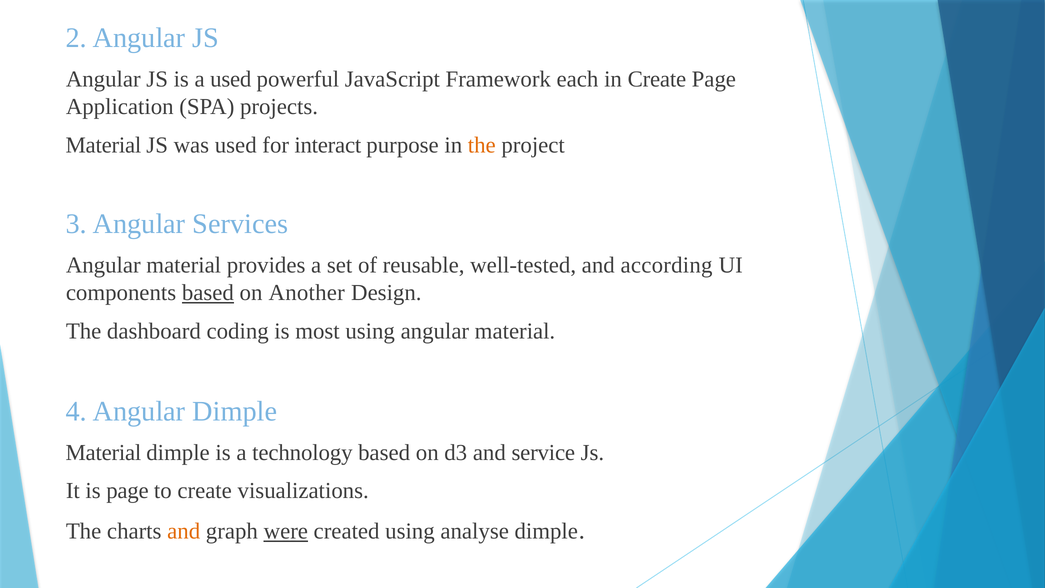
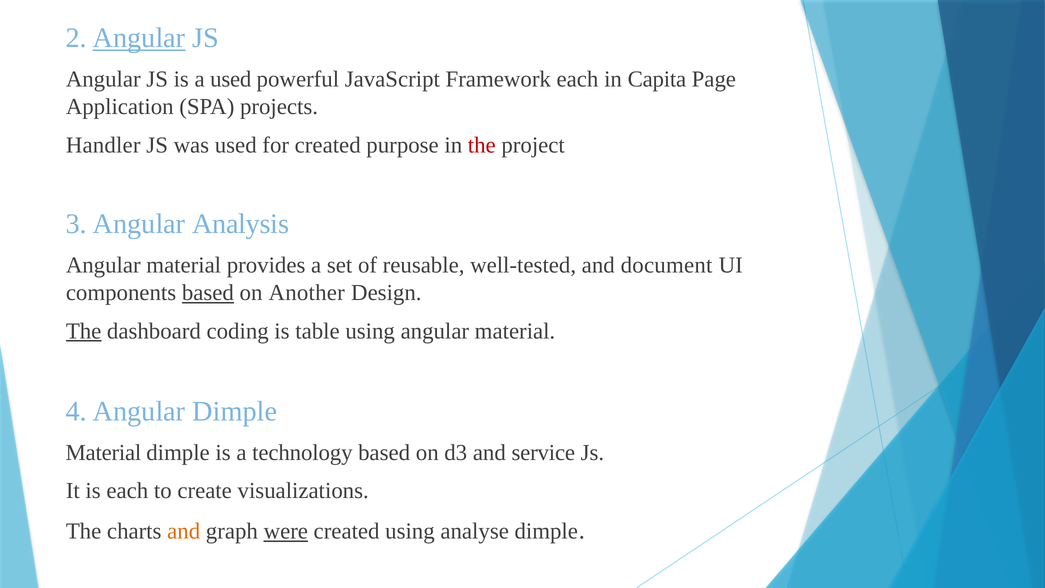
Angular underline: none -> present (139, 38)
in Create: Create -> Capita (657, 79)
Material: Material -> Handler (103, 145)
for interact: interact -> created (328, 145)
the colour: orange -> red (482, 145)
Services: Services -> Analysis (241, 224)
according: according -> document (667, 265)
The underline: none -> present (84, 331)
most: most -> table (318, 331)
is page: page -> each (127, 491)
